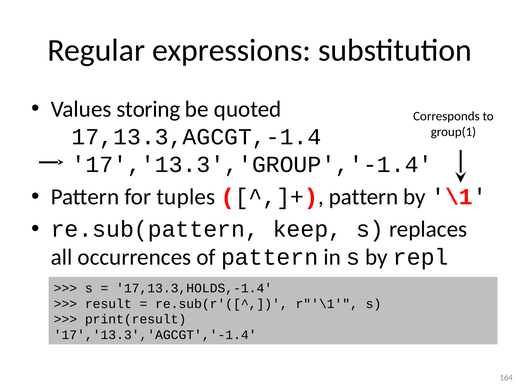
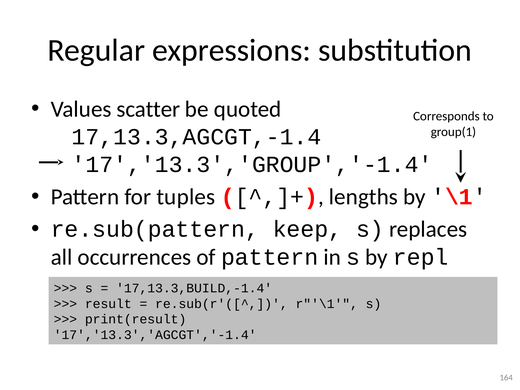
storing: storing -> scatter (148, 109)
pattern: pattern -> lengths (363, 197)
17,13.3,HOLDS,-1.4: 17,13.3,HOLDS,-1.4 -> 17,13.3,BUILD,-1.4 (194, 288)
